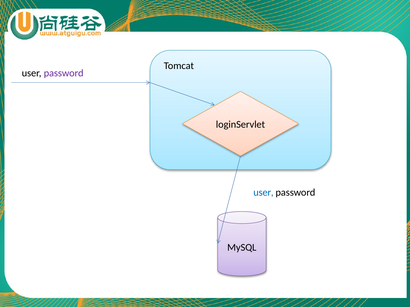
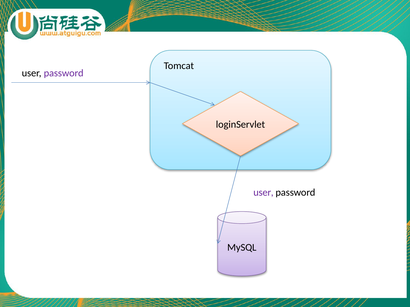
user colour: blue -> purple (263, 193)
